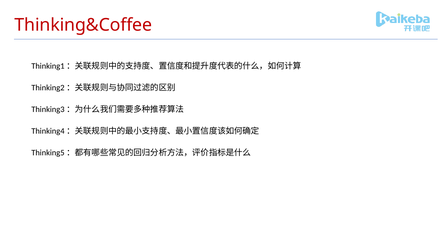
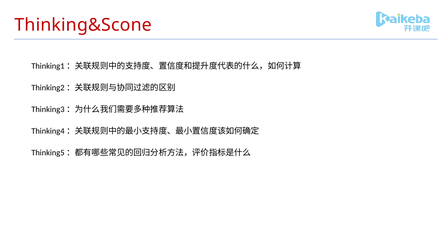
Thinking&Coffee: Thinking&Coffee -> Thinking&Scone (83, 25)
